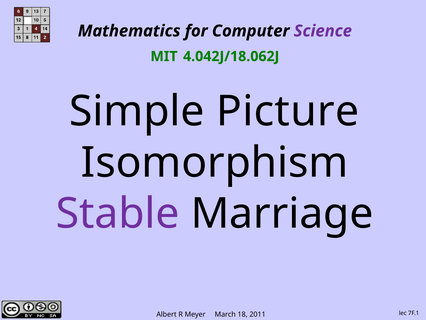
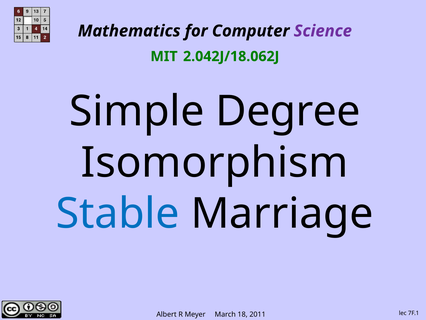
4.042J/18.062J: 4.042J/18.062J -> 2.042J/18.062J (231, 56)
Picture: Picture -> Degree (288, 111)
Stable colour: purple -> blue (118, 214)
